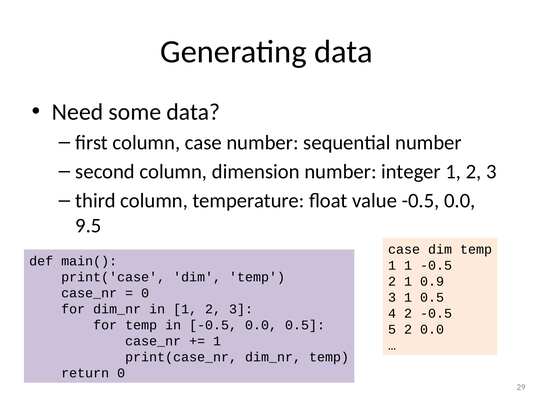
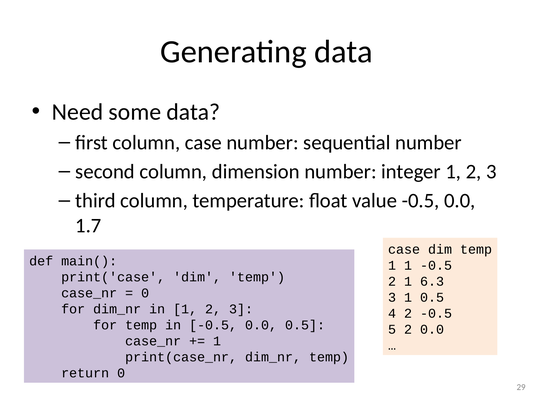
9.5: 9.5 -> 1.7 (88, 225)
0.9: 0.9 -> 6.3 (432, 281)
